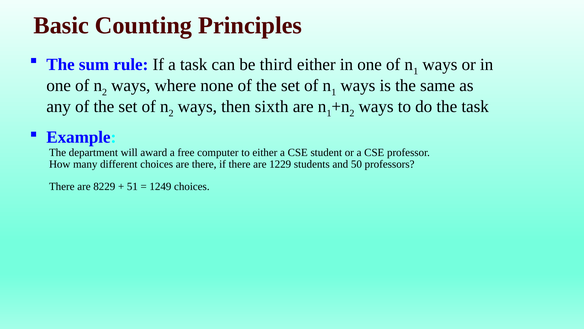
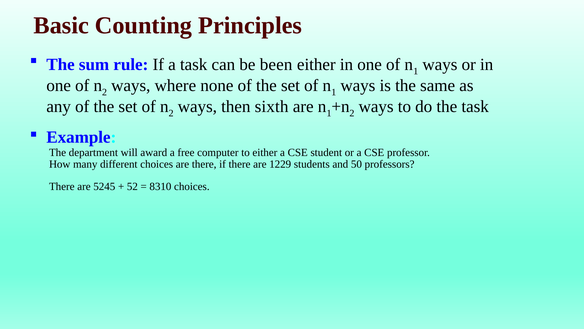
third: third -> been (276, 64)
8229: 8229 -> 5245 (104, 186)
51: 51 -> 52 (132, 186)
1249: 1249 -> 8310 (160, 186)
